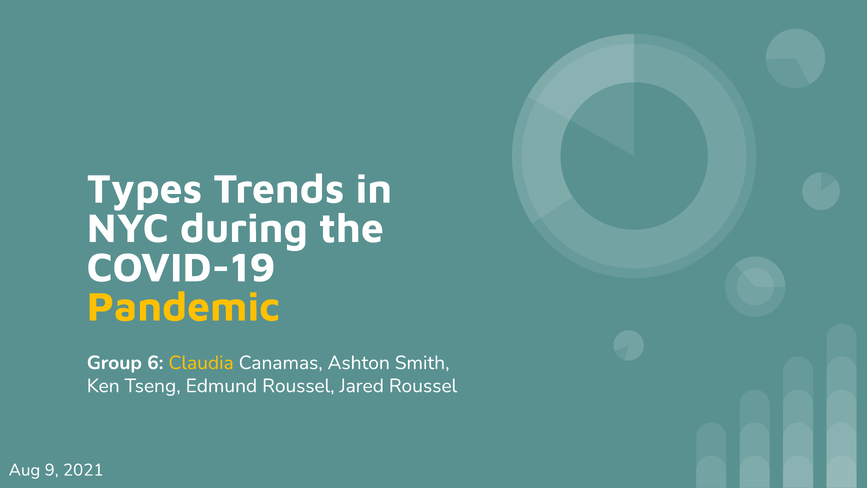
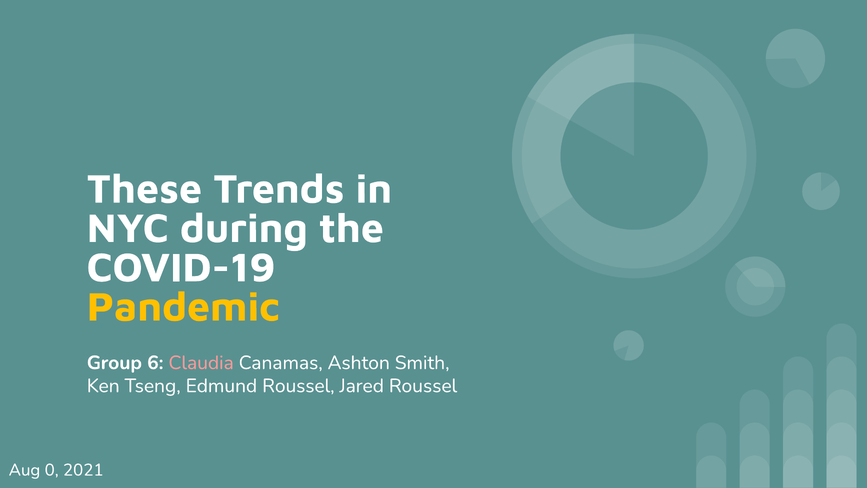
Types: Types -> These (144, 189)
Claudia colour: yellow -> pink (201, 363)
9: 9 -> 0 (52, 470)
